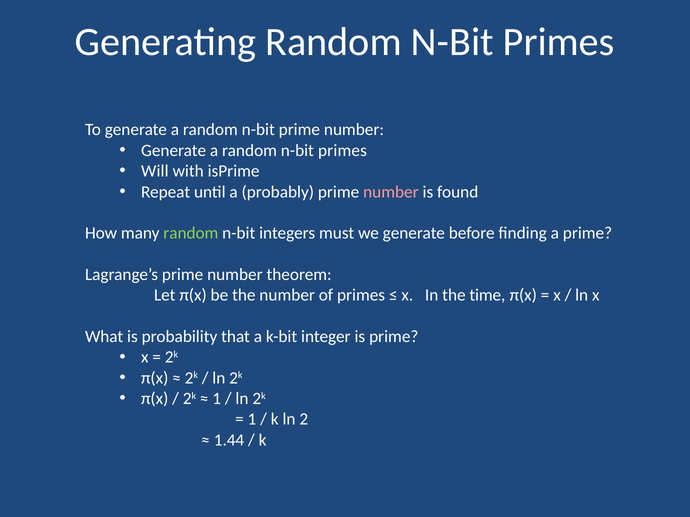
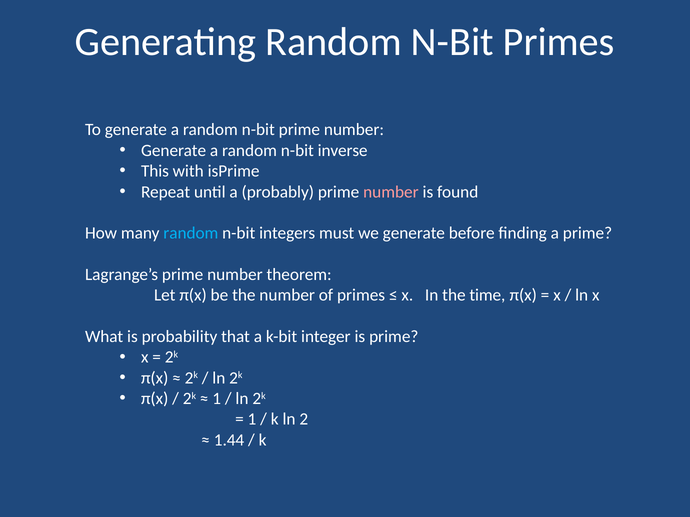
a random n-bit primes: primes -> inverse (343, 151)
Will: Will -> This (155, 171)
random colour: light green -> light blue (191, 233)
